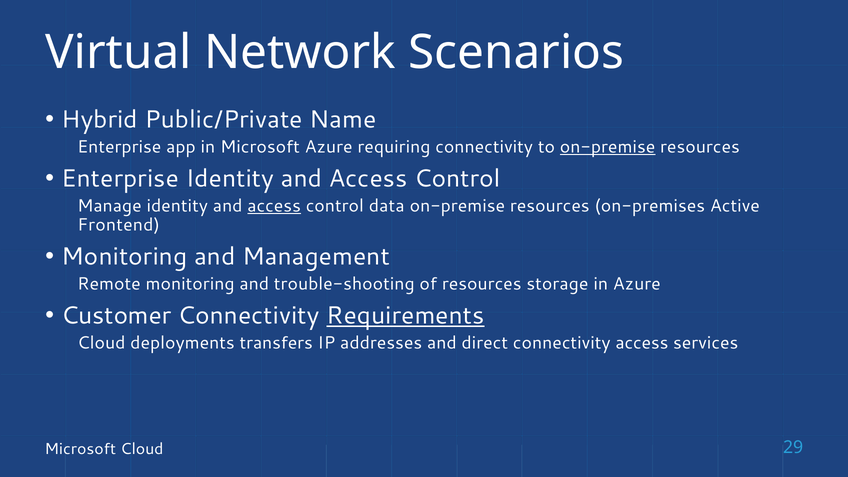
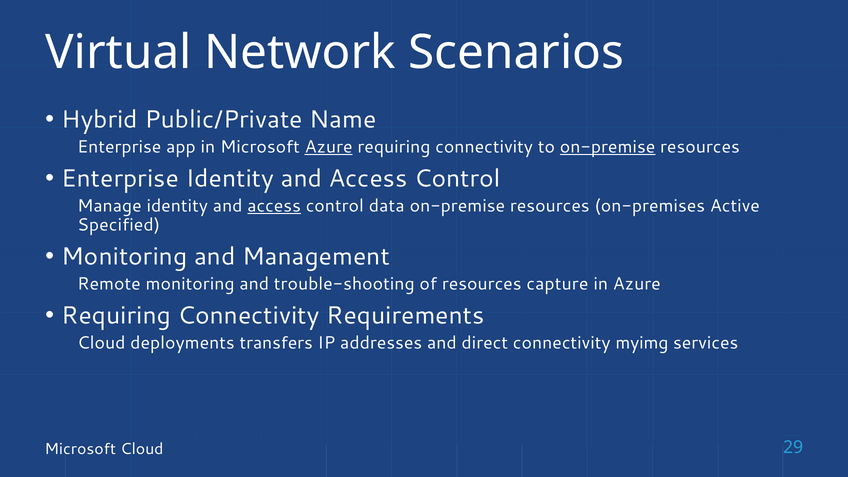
Azure underline: none -> present (329, 147)
Frontend: Frontend -> Specified (119, 225)
storage: storage -> capture (557, 284)
Customer: Customer -> Requiring (116, 316)
Requirements underline: present -> none (405, 316)
connectivity access: access -> myimg (642, 343)
